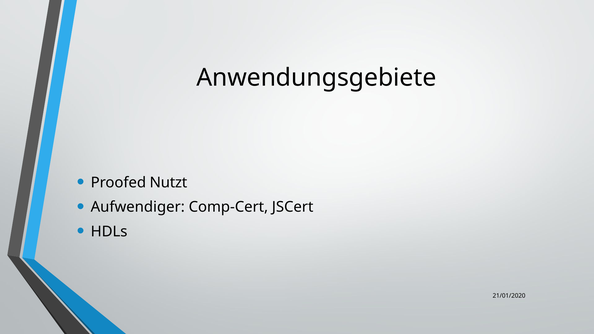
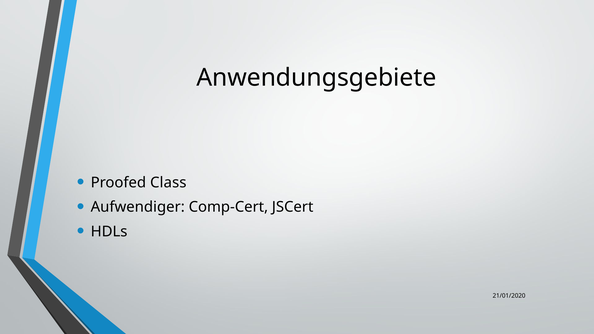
Nutzt: Nutzt -> Class (168, 183)
